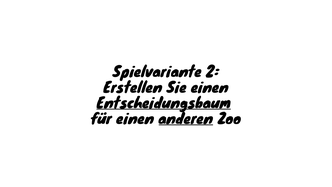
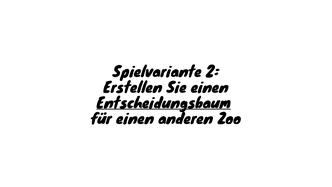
anderen underline: present -> none (186, 118)
